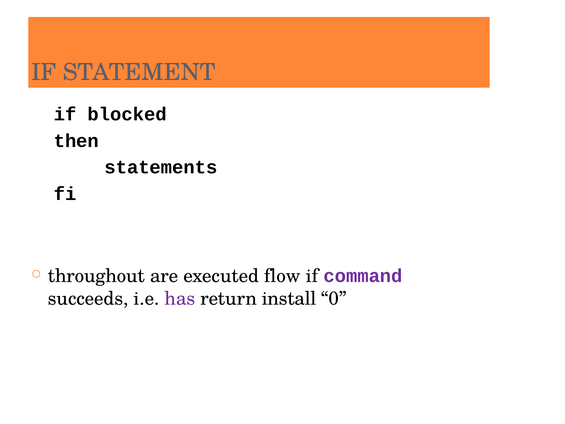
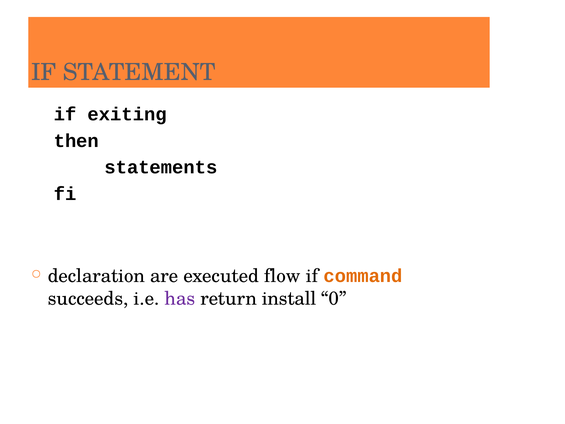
blocked: blocked -> exiting (127, 114)
throughout: throughout -> declaration (96, 276)
command colour: purple -> orange (363, 276)
